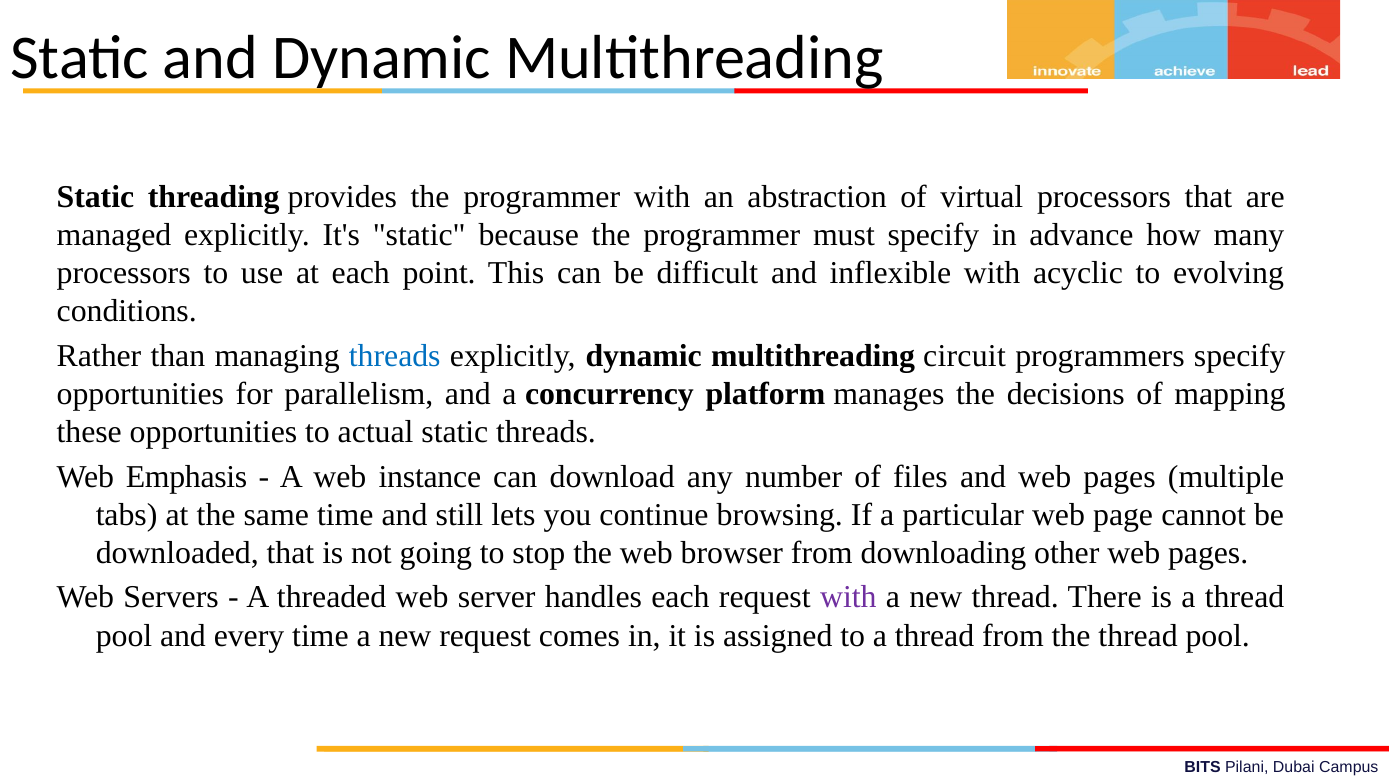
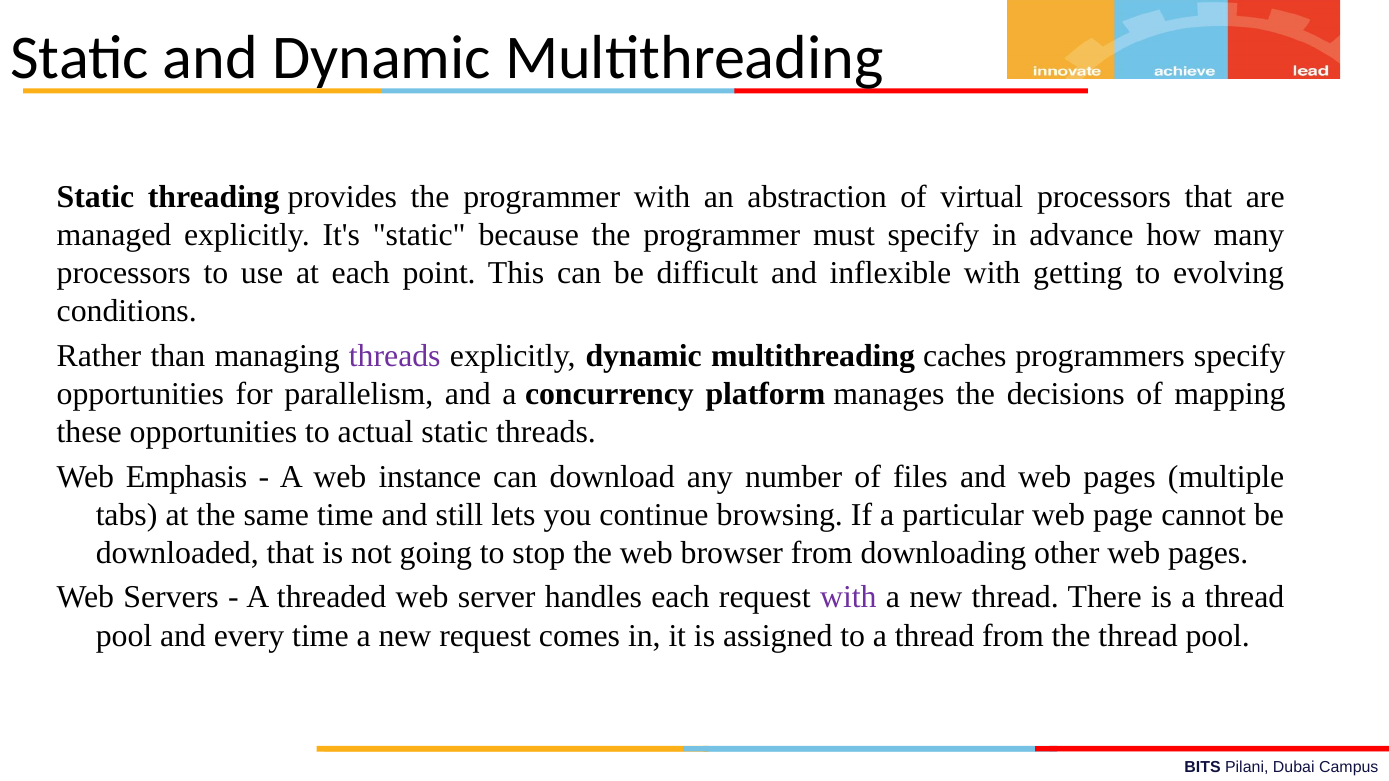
acyclic: acyclic -> getting (1078, 273)
threads colour: blue -> purple (395, 356)
circuit: circuit -> caches (965, 356)
